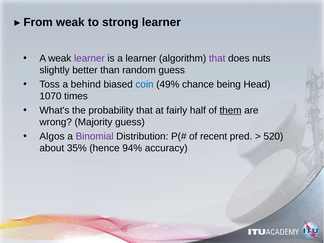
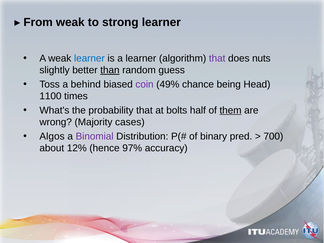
learner colour: purple -> blue (89, 58)
than underline: none -> present (110, 70)
coin colour: blue -> purple (145, 84)
1070: 1070 -> 1100 (50, 96)
fairly: fairly -> bolts (177, 110)
Majority guess: guess -> cases (130, 122)
recent: recent -> binary (214, 136)
520: 520 -> 700 (273, 136)
35%: 35% -> 12% (77, 148)
94%: 94% -> 97% (132, 148)
